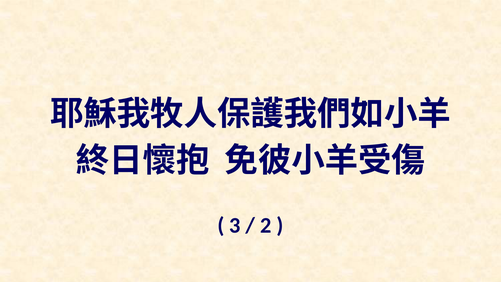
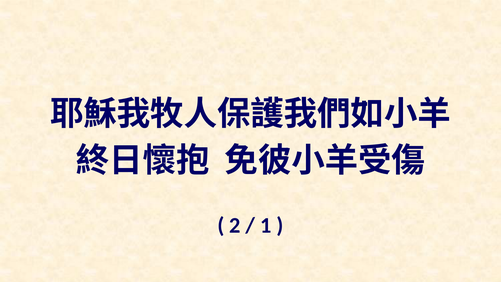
3: 3 -> 2 (235, 225)
2: 2 -> 1 (266, 225)
